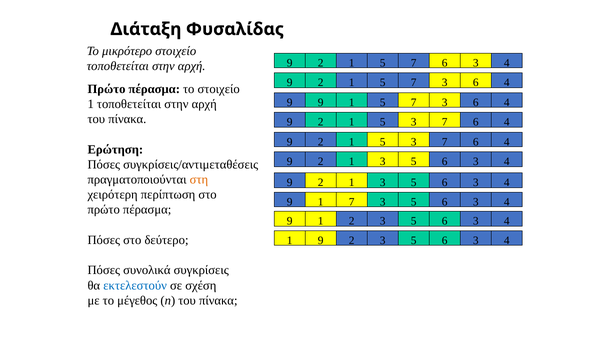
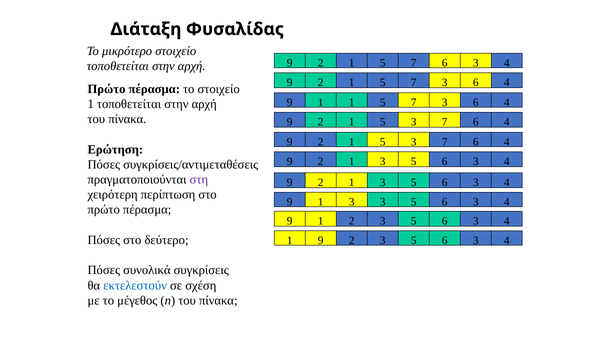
9: 9 -> 1 (321, 103)
στη colour: orange -> purple (199, 180)
9 1 7: 7 -> 3 (352, 202)
